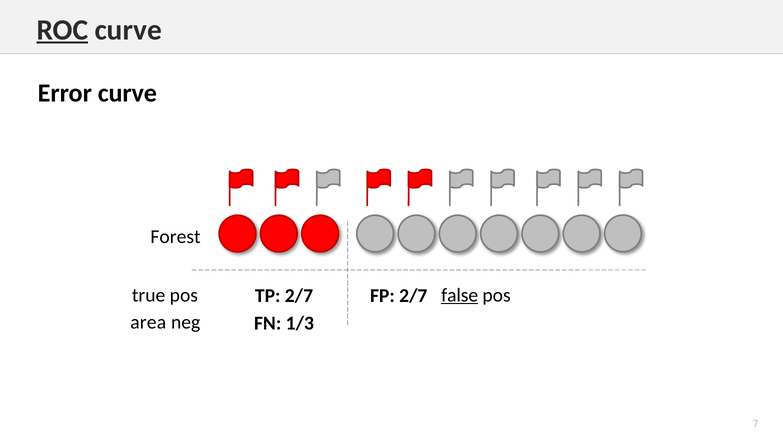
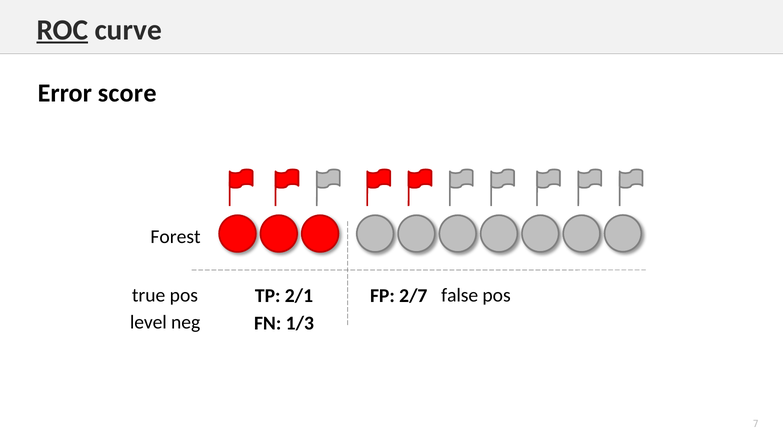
Error curve: curve -> score (127, 93)
TP 2/7: 2/7 -> 2/1 (299, 296)
false underline: present -> none (460, 295)
area: area -> level (148, 323)
